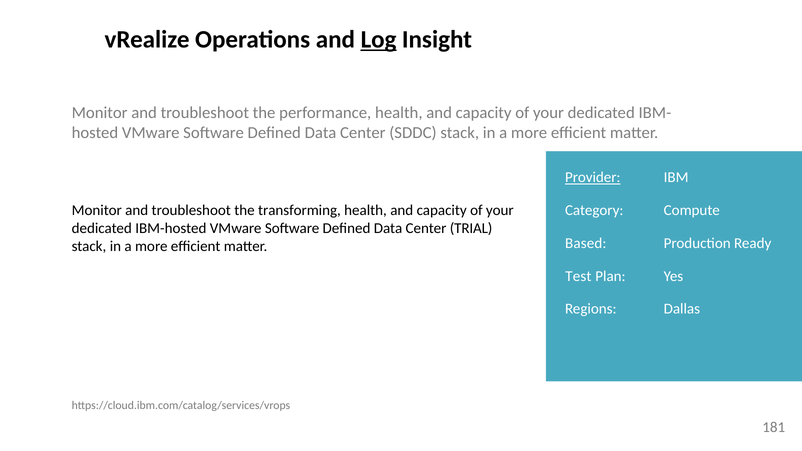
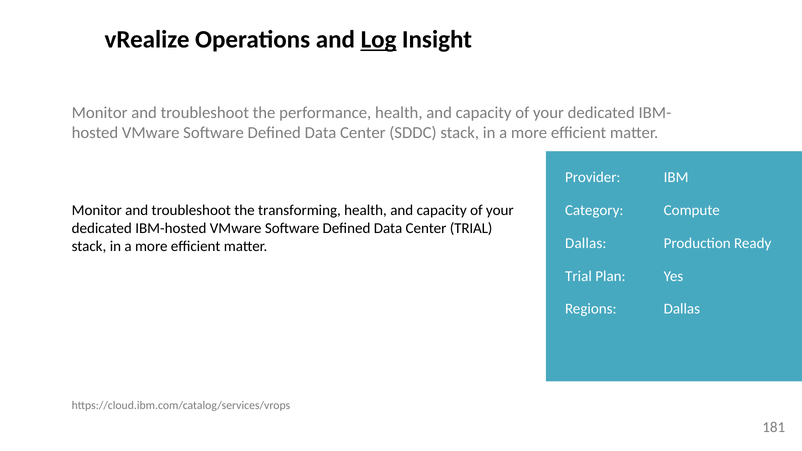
Provider underline: present -> none (593, 177)
Based: Based -> Dallas (586, 243)
Test: Test -> Trial (578, 276)
